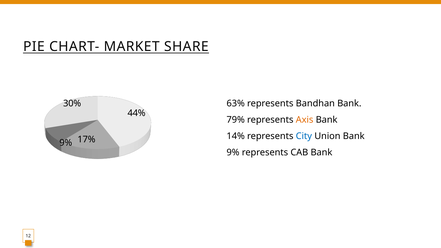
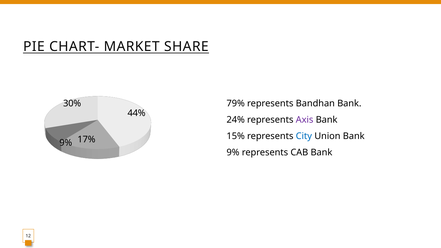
63%: 63% -> 79% (236, 103)
79%: 79% -> 24% (236, 120)
Axis colour: orange -> purple (305, 120)
14%: 14% -> 15% (236, 136)
